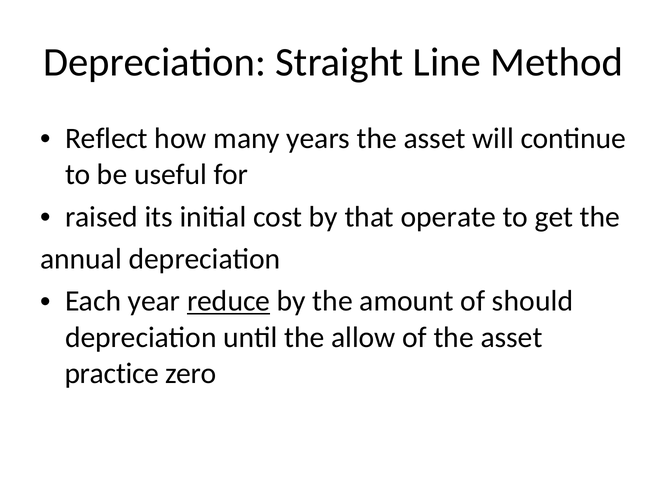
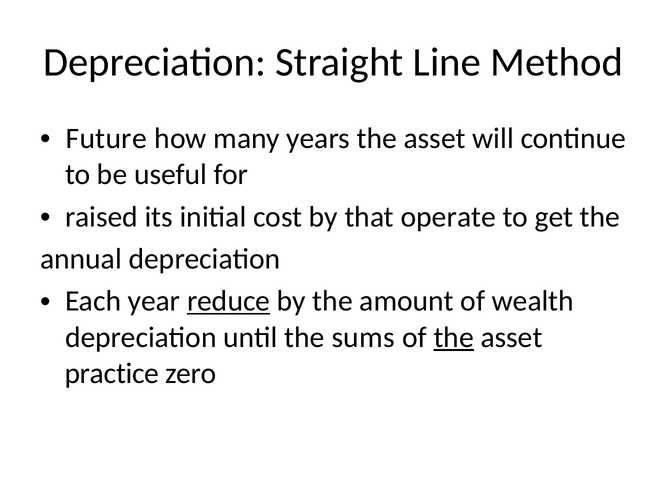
Reflect: Reflect -> Future (106, 139)
should: should -> wealth (533, 301)
allow: allow -> sums (363, 338)
the underline: none -> present (454, 338)
